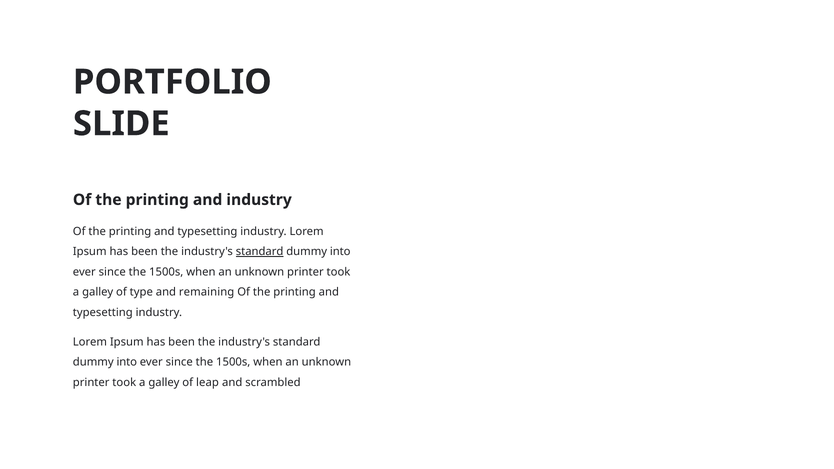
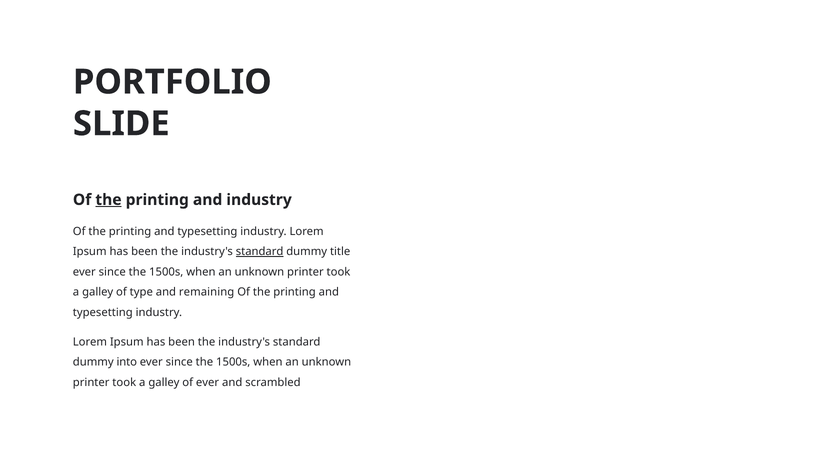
the underline: none -> present (108, 200)
into: into -> title (340, 252)
of leap: leap -> ever (208, 383)
